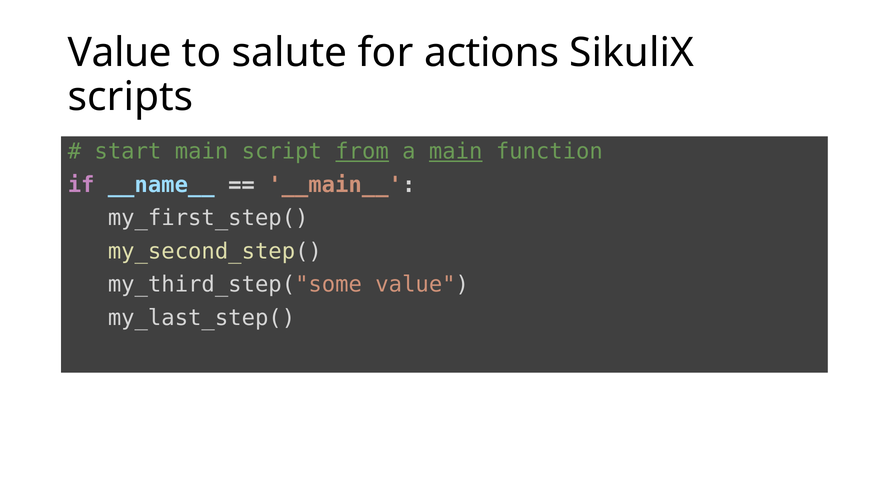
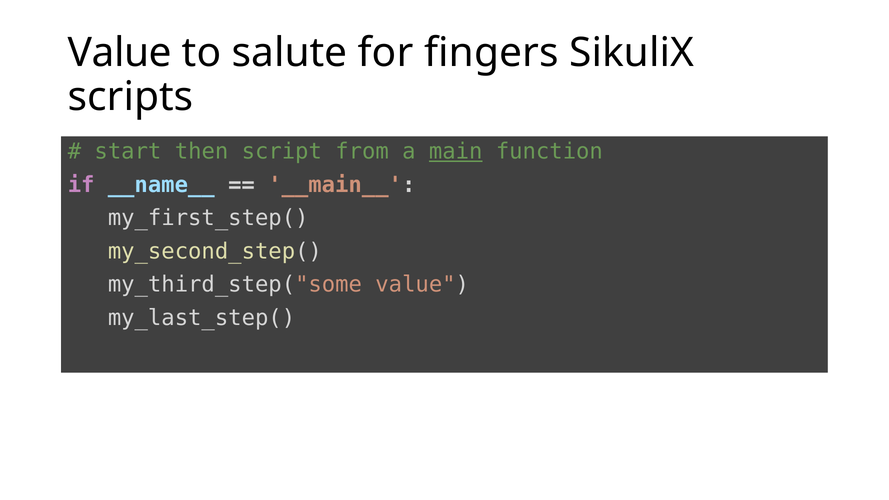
actions: actions -> fingers (491, 53)
start main: main -> then (202, 152)
from underline: present -> none (362, 152)
